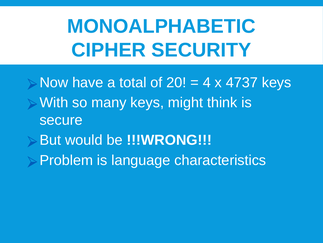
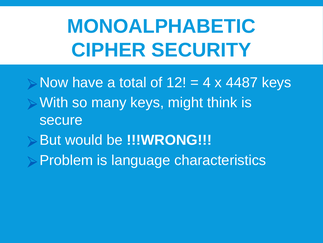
20: 20 -> 12 (176, 82)
4737: 4737 -> 4487 (242, 82)
